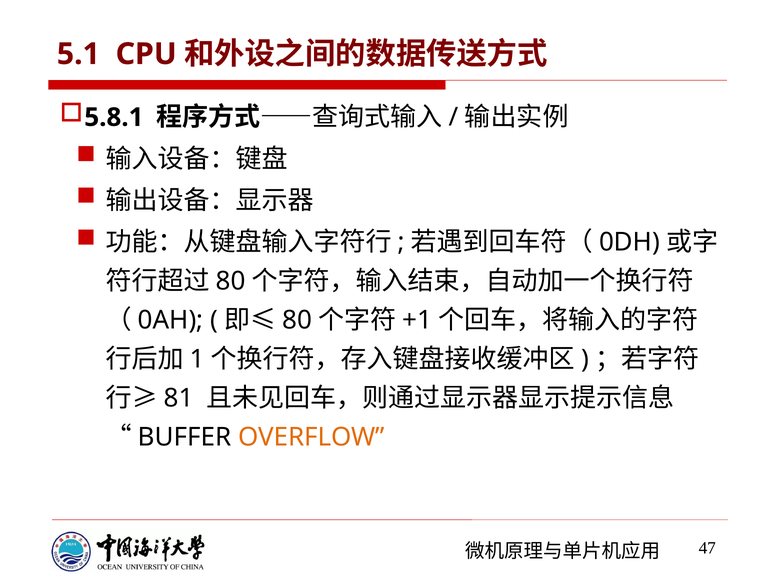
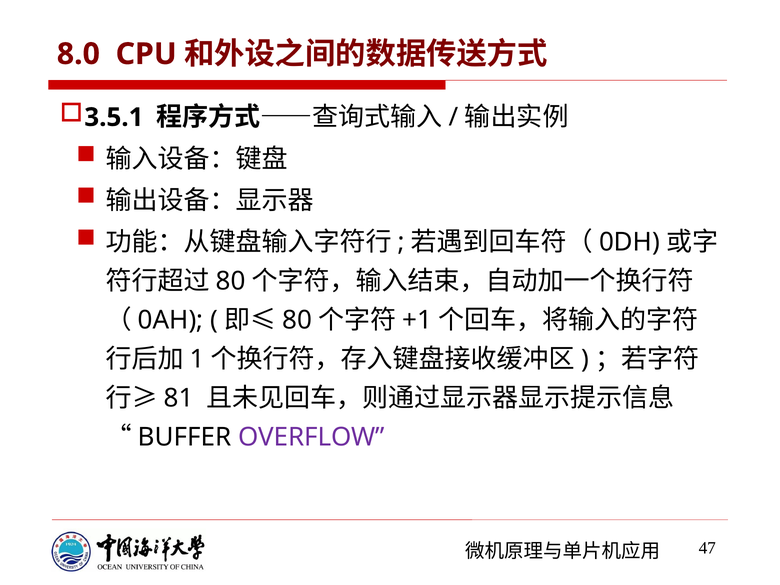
5.1: 5.1 -> 8.0 (78, 54)
5.8.1: 5.8.1 -> 3.5.1 (114, 117)
OVERFLOW colour: orange -> purple (311, 437)
